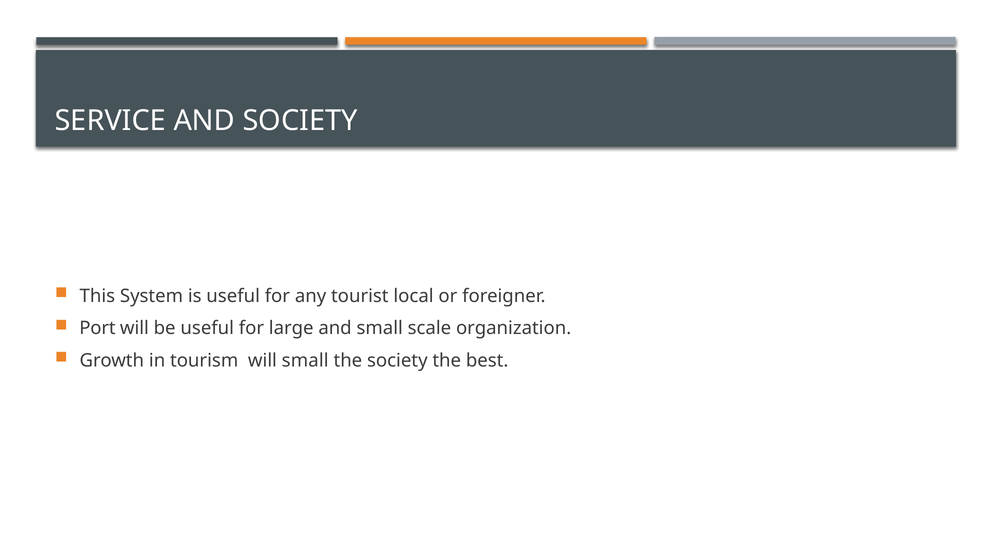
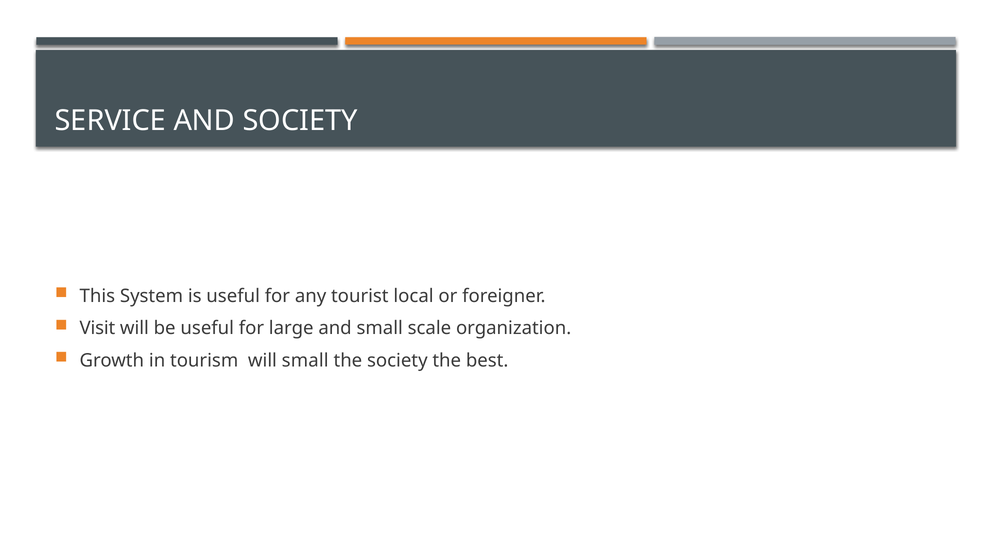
Port: Port -> Visit (97, 328)
